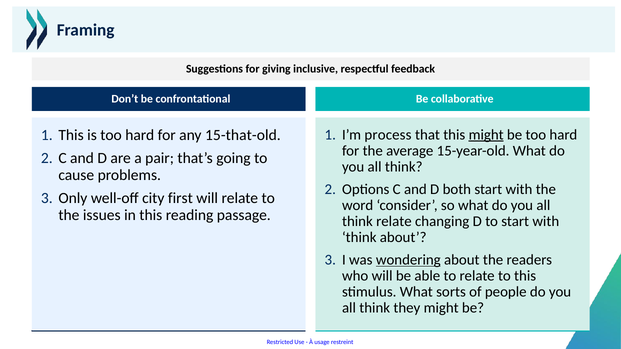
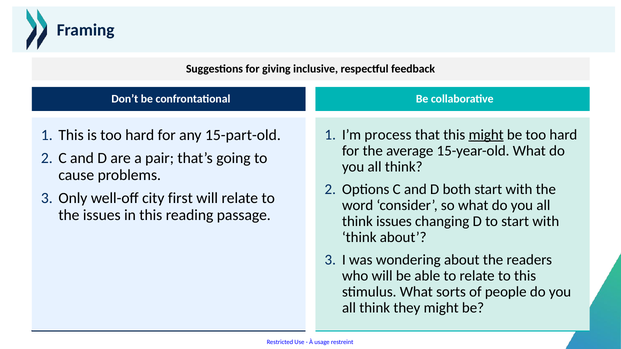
15-that-old: 15-that-old -> 15-part-old (243, 135)
think relate: relate -> issues (394, 222)
wondering underline: present -> none (408, 260)
